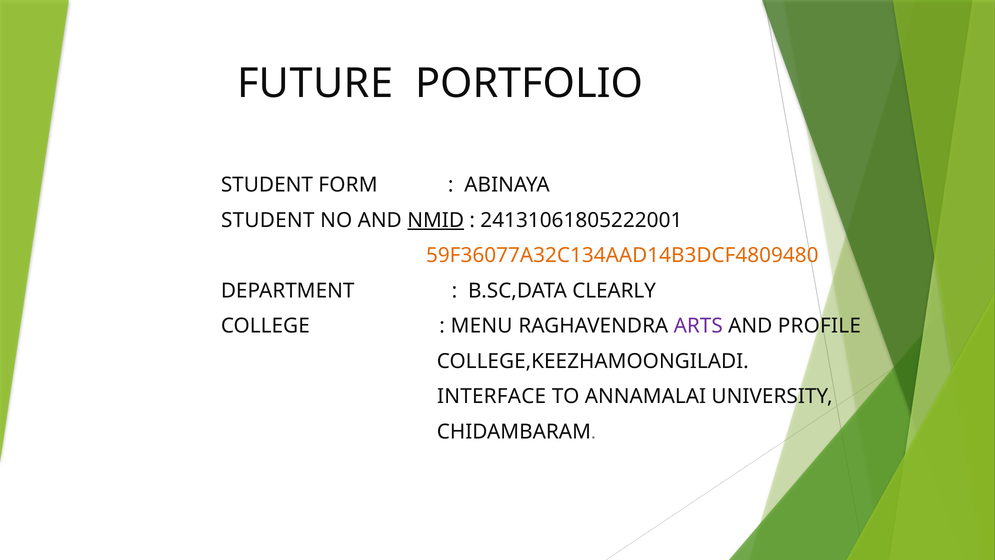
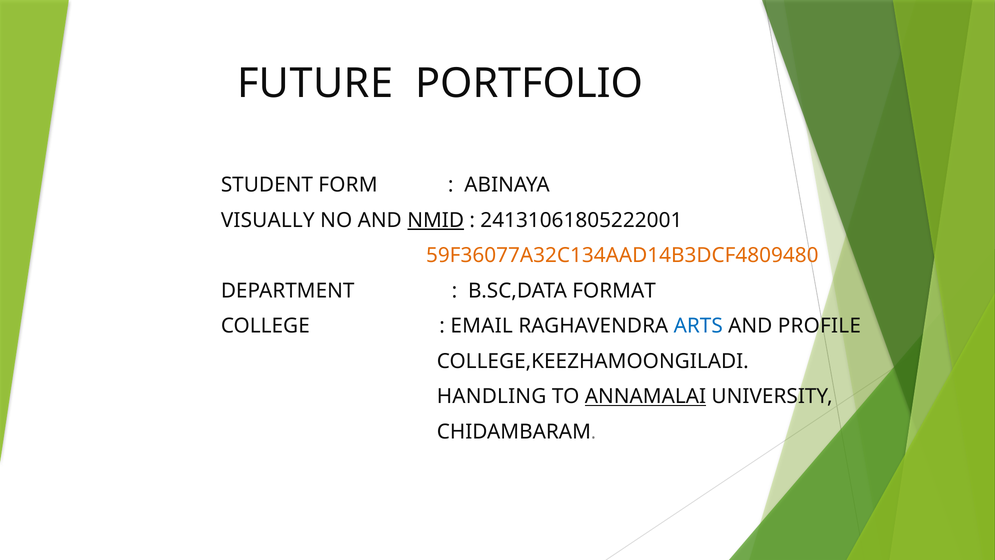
STUDENT: STUDENT -> VISUALLY (268, 220)
CLEARLY: CLEARLY -> FORMAT (614, 291)
MENU: MENU -> EMAIL (482, 326)
ARTS colour: purple -> blue (698, 326)
INTERFACE: INTERFACE -> HANDLING (492, 396)
ANNAMALAI underline: none -> present (645, 396)
